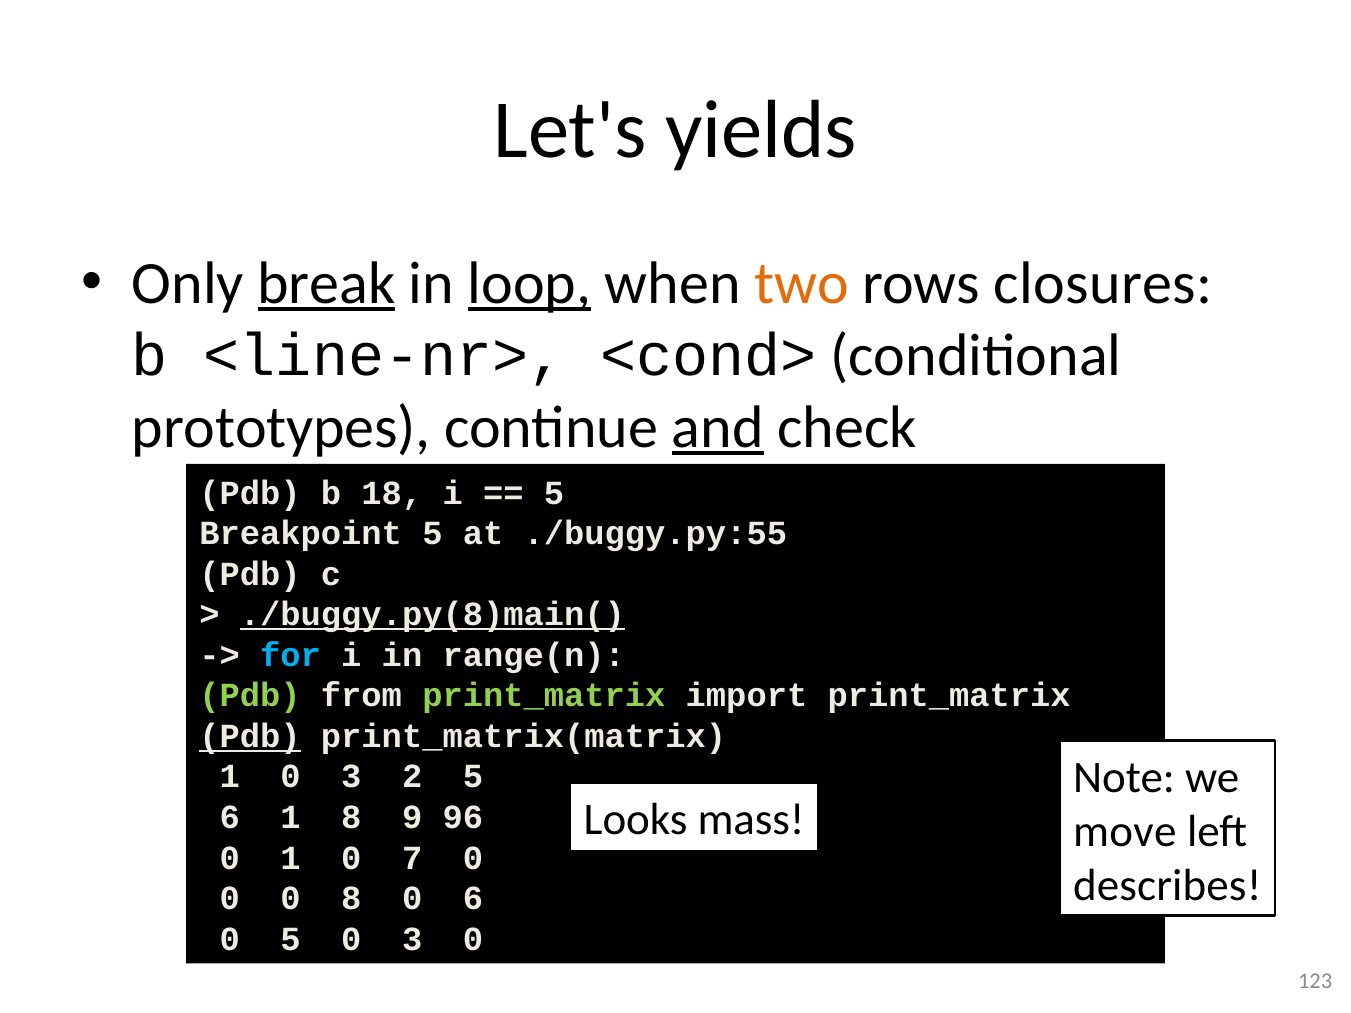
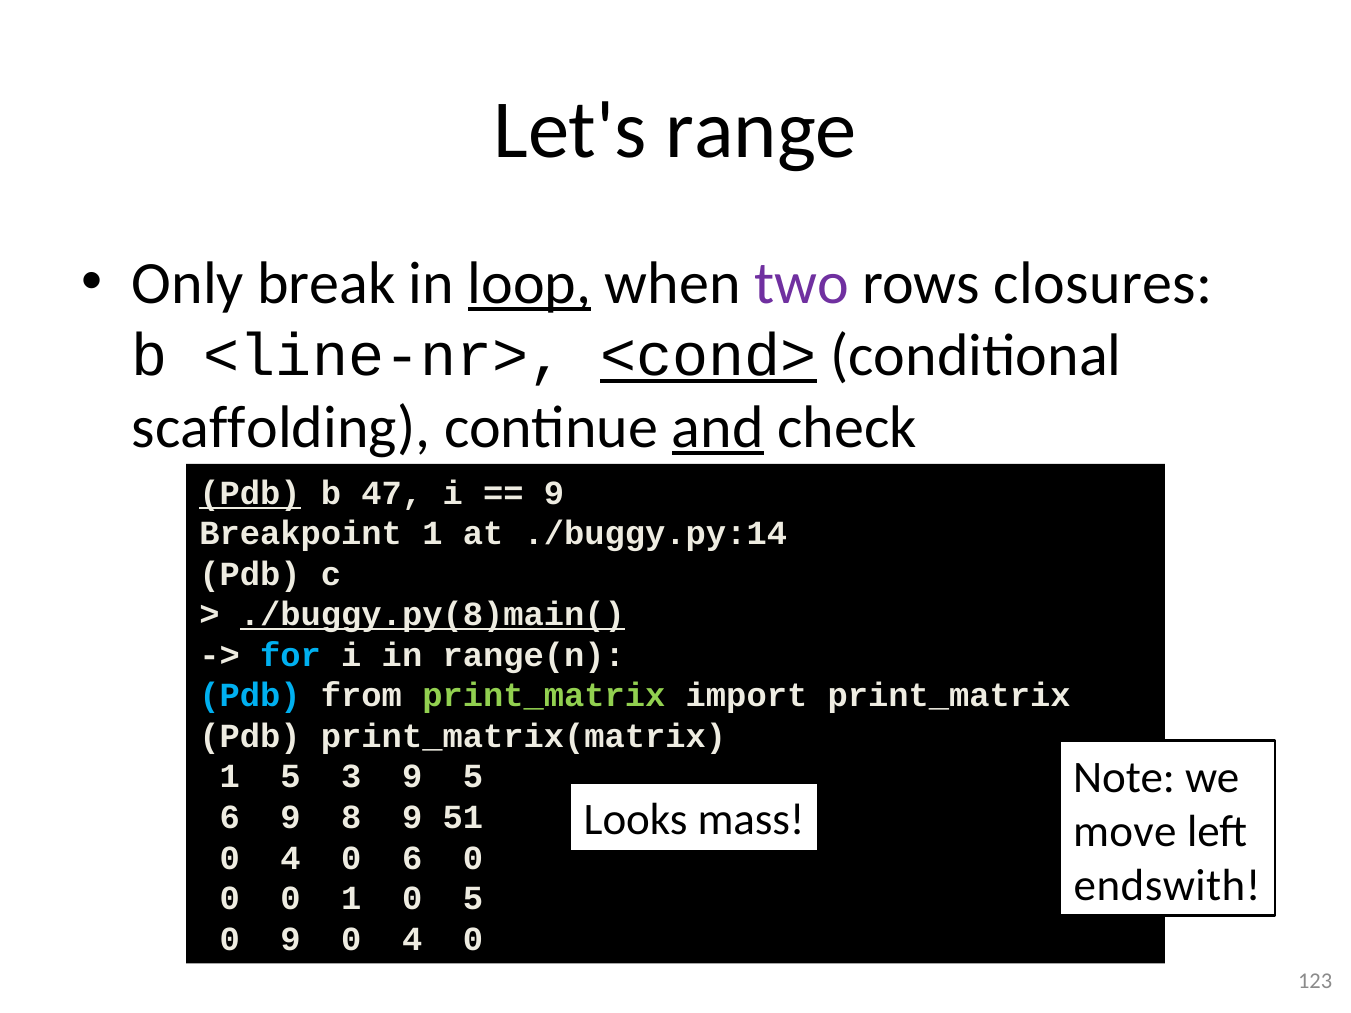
yields: yields -> range (761, 131)
break underline: present -> none (326, 283)
two colour: orange -> purple (802, 283)
<cond> underline: none -> present (709, 355)
prototypes: prototypes -> scaffolding (281, 428)
Pdb underline: none -> present (250, 493)
18: 18 -> 47 (392, 493)
5: 5 -> 9 (554, 493)
Breakpoint 5: 5 -> 1 (432, 534)
./buggy.py:55: ./buggy.py:55 -> ./buggy.py:14 (655, 534)
Pdb colour: light green -> light blue (250, 696)
Pdb underline: present -> none (250, 736)
0: 0 -> 5 (291, 777)
3 2: 2 -> 9 (412, 777)
6 1: 1 -> 9 (291, 818)
96: 96 -> 51 (463, 818)
1: 1 -> 4 (291, 858)
0 7: 7 -> 6 (412, 858)
describes: describes -> endswith (1167, 886)
0 8: 8 -> 1 (351, 899)
0 6: 6 -> 5 (473, 899)
0 5: 5 -> 9 (291, 939)
3: 3 -> 4 (412, 939)
